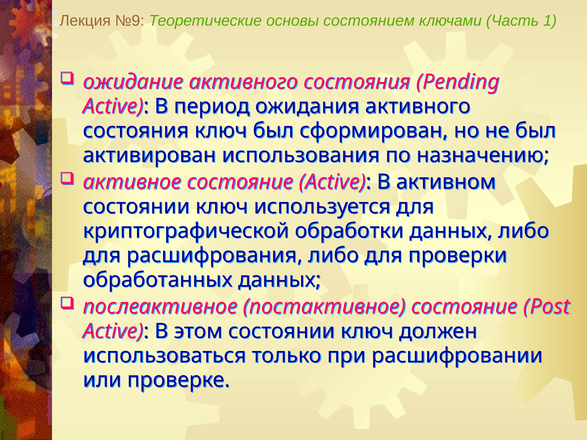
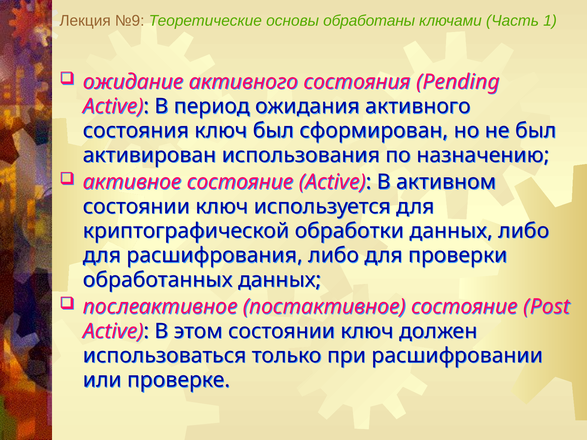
состоянием: состоянием -> обработаны (369, 21)
